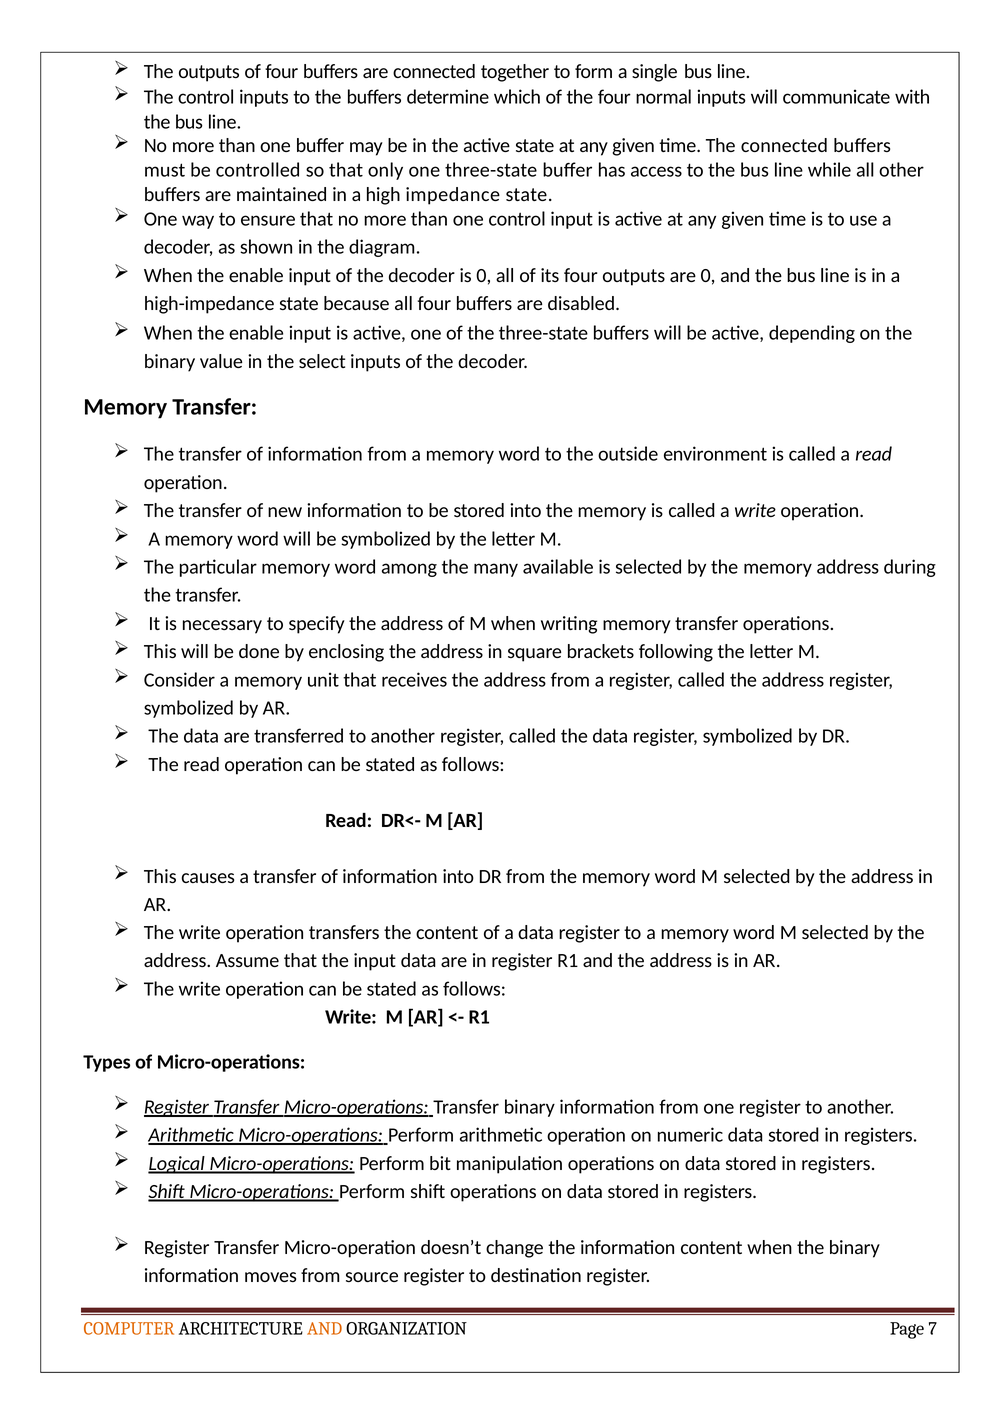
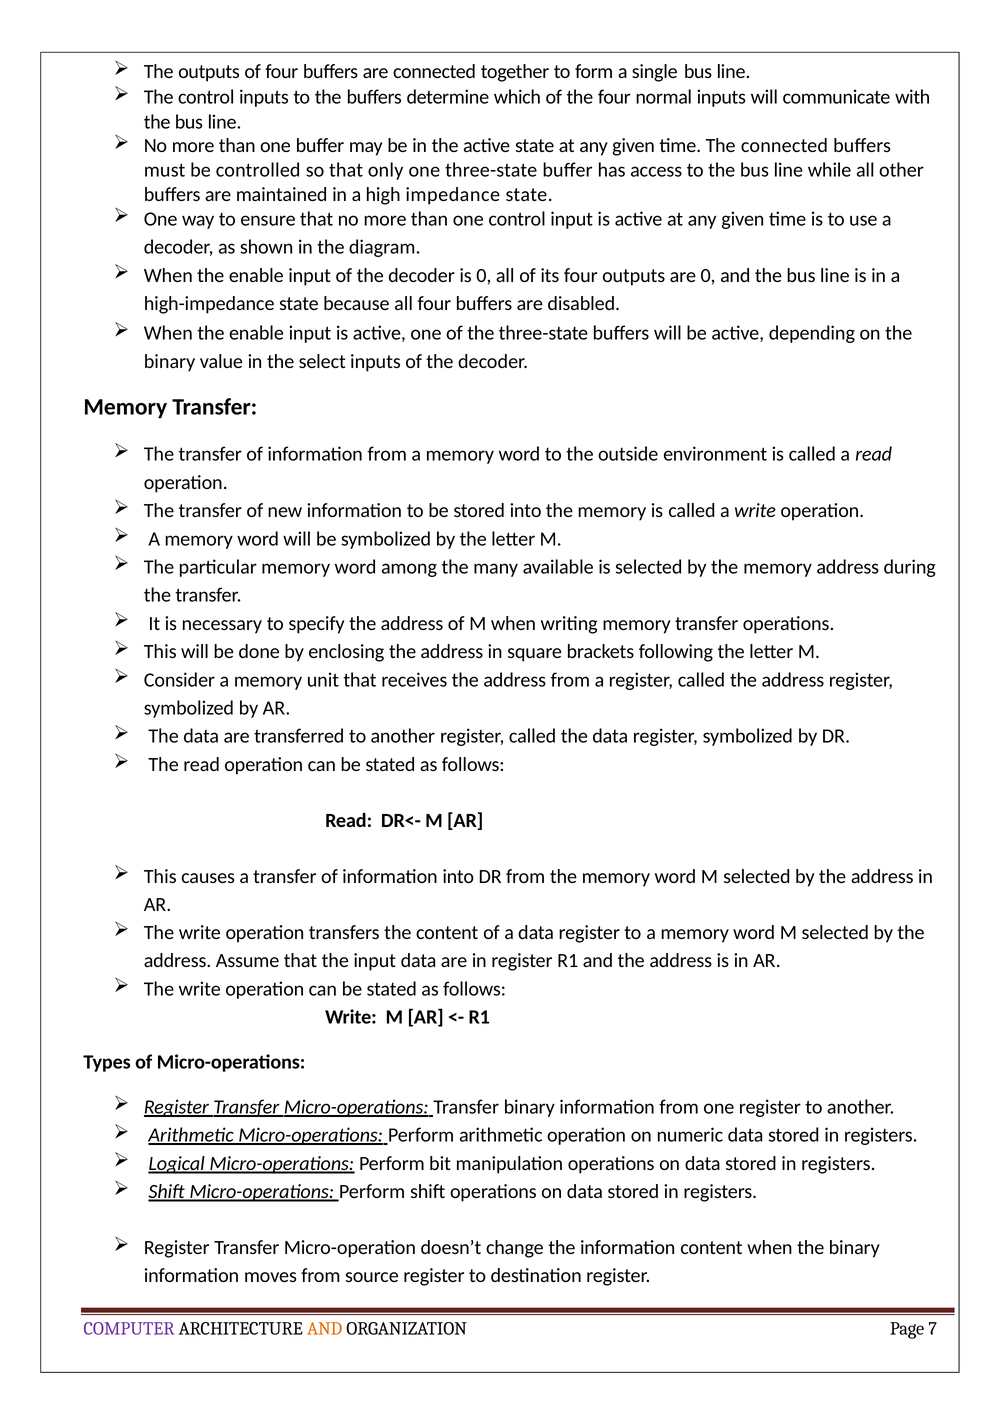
COMPUTER colour: orange -> purple (129, 1329)
